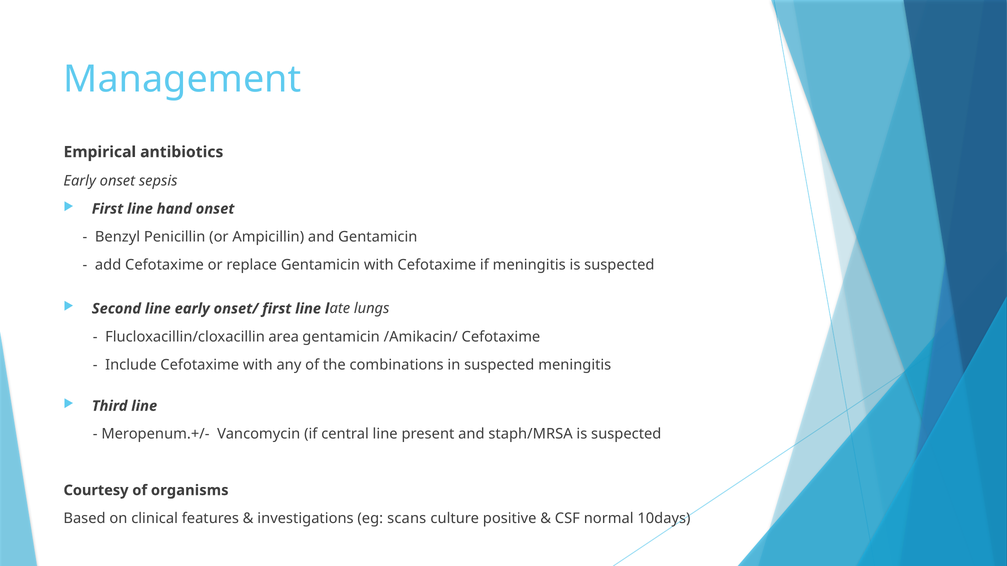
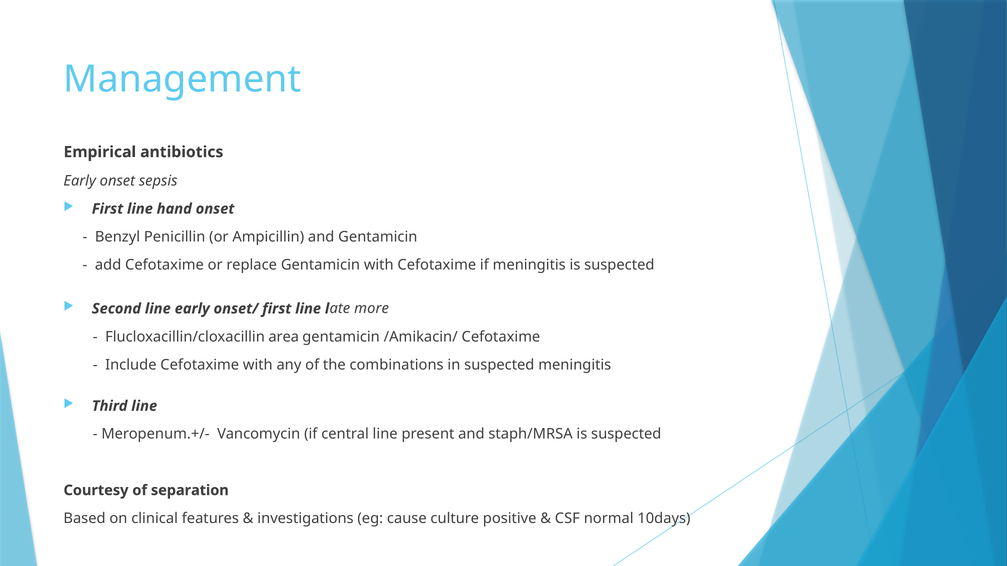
lungs: lungs -> more (372, 309)
organisms: organisms -> separation (190, 491)
scans: scans -> cause (407, 519)
